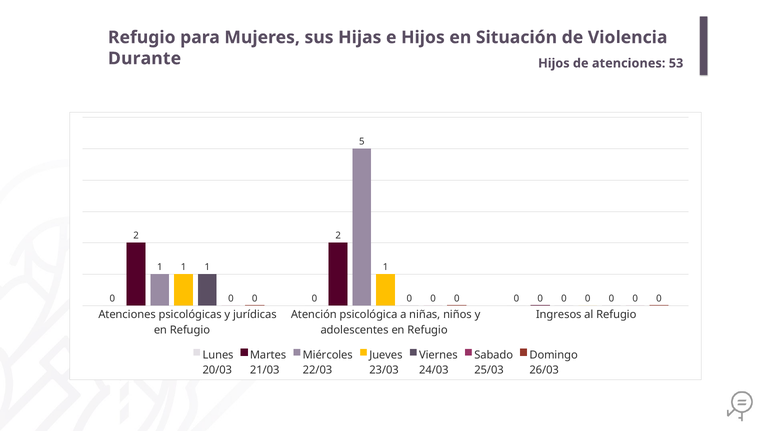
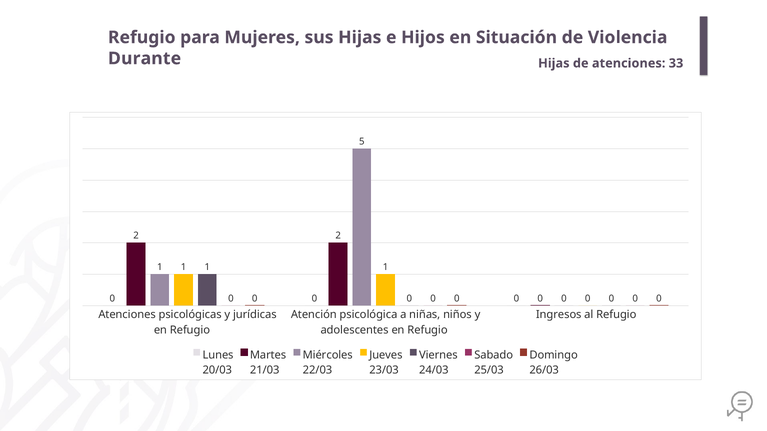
Hijos: Hijos -> Hijas (554, 63)
53: 53 -> 33 (676, 63)
